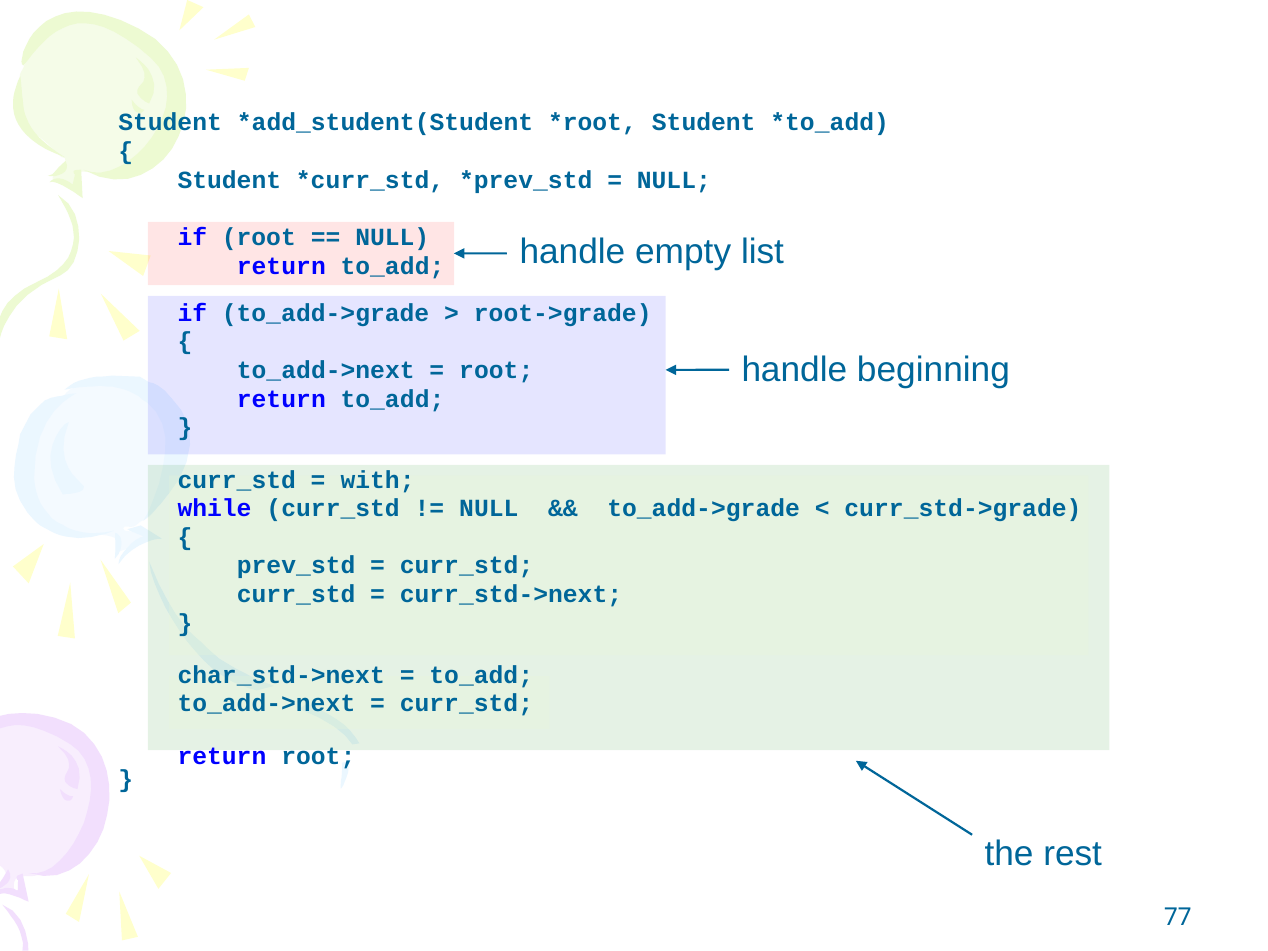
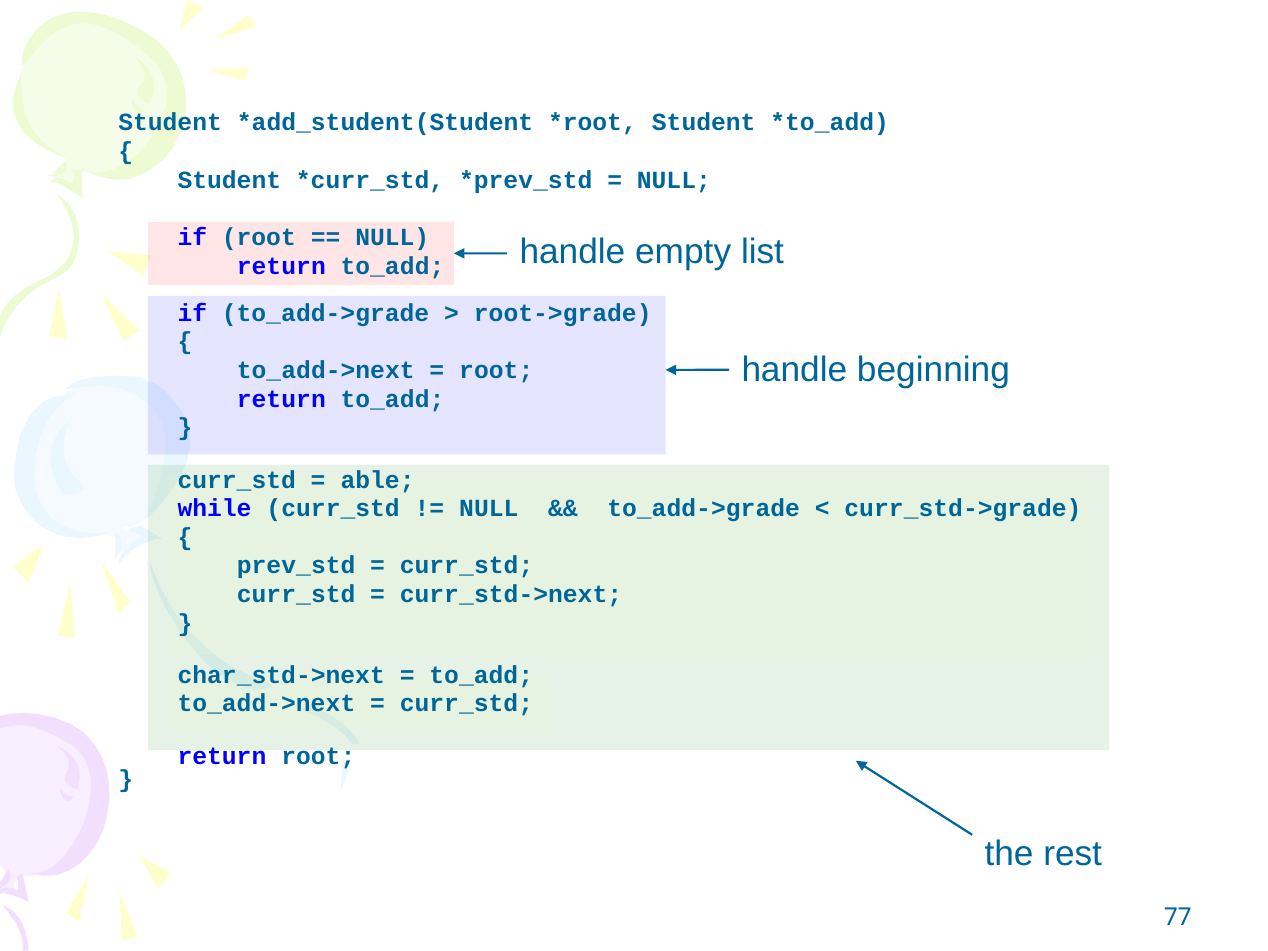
with: with -> able (378, 480)
